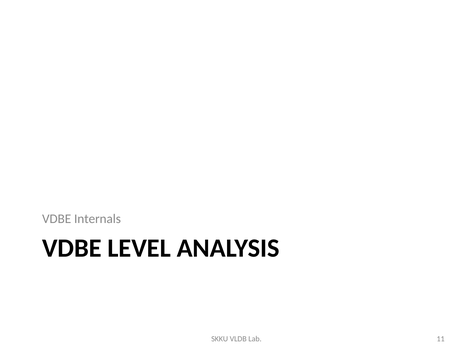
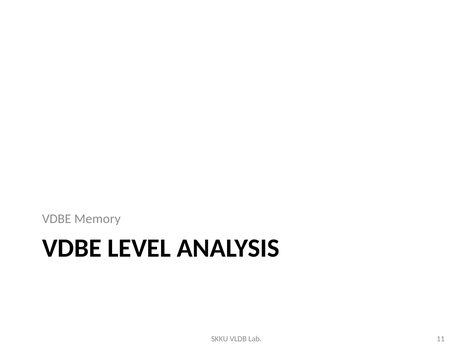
Internals: Internals -> Memory (97, 219)
